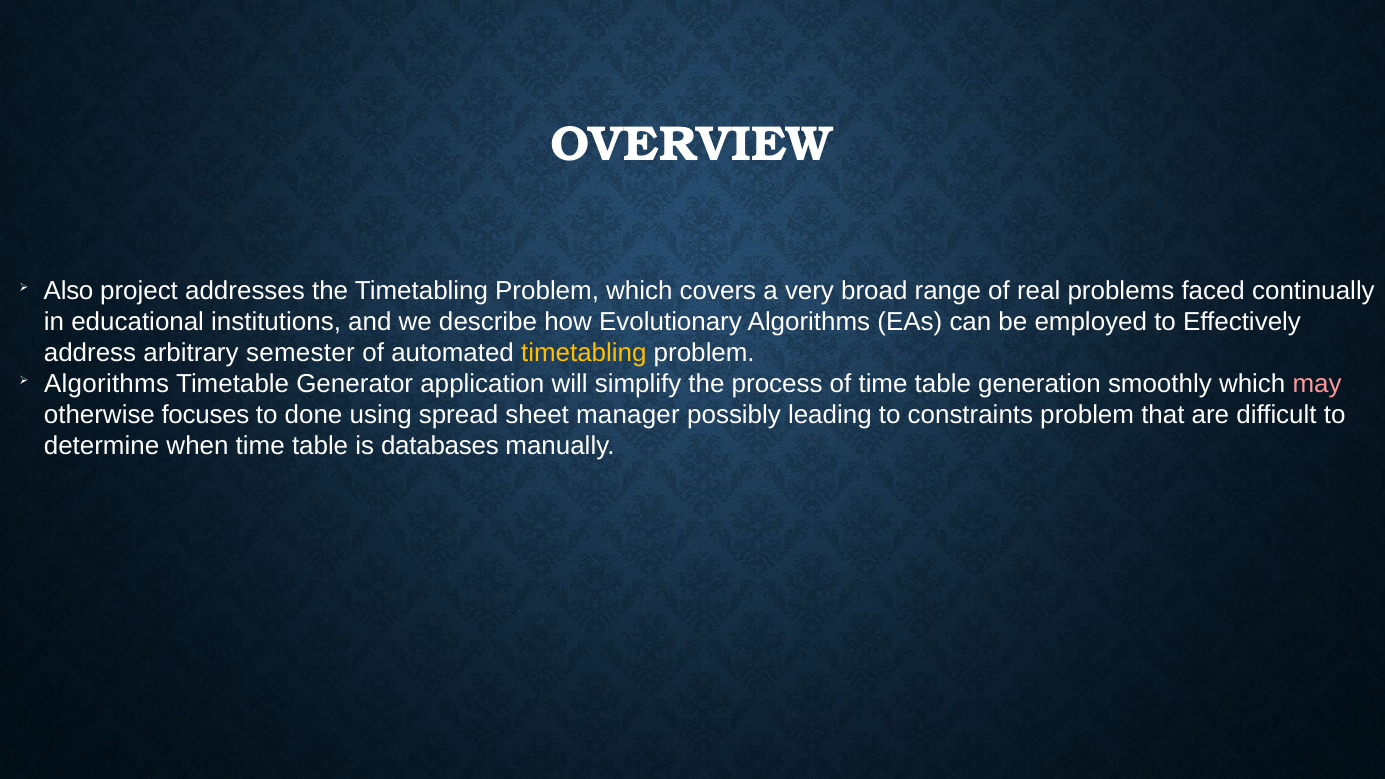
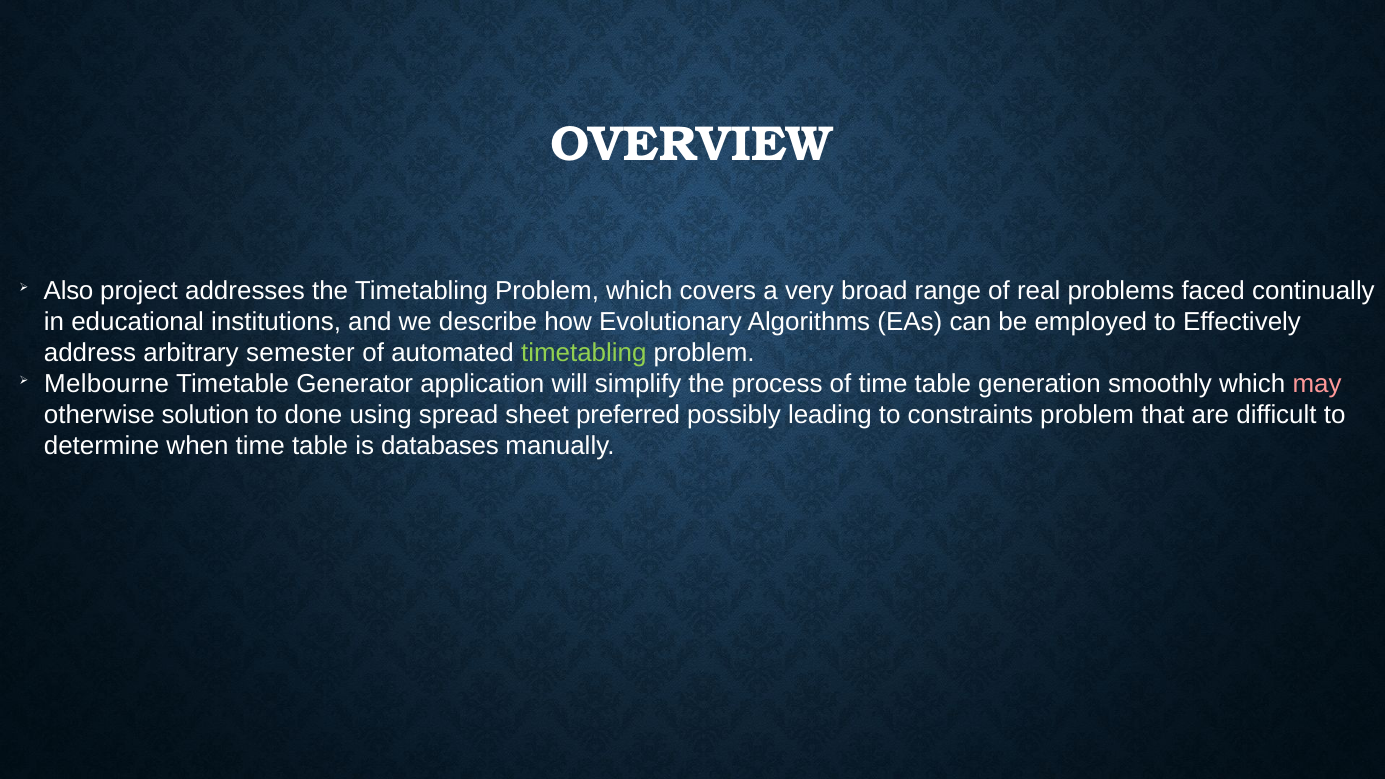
timetabling colour: yellow -> light green (584, 353)
Algorithms: Algorithms -> Melbourne (107, 384)
focuses: focuses -> solution (205, 415)
manager: manager -> preferred (628, 415)
